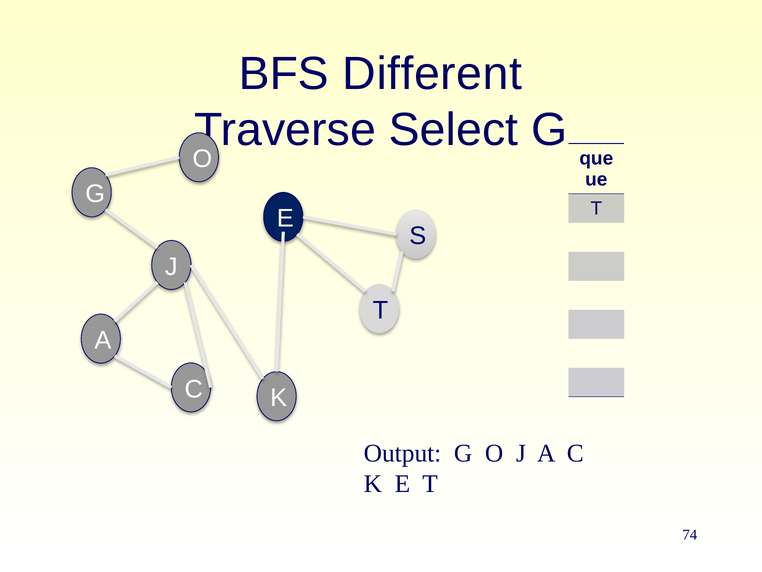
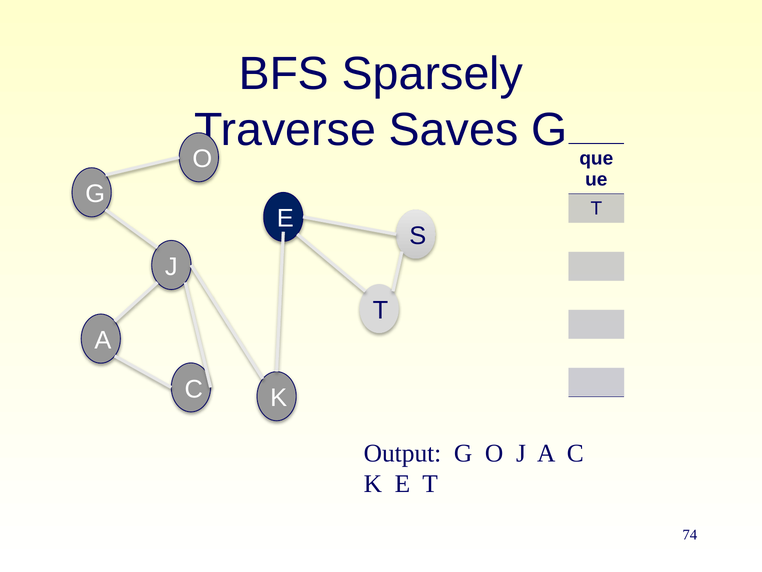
Different: Different -> Sparsely (432, 74)
Select: Select -> Saves (454, 130)
